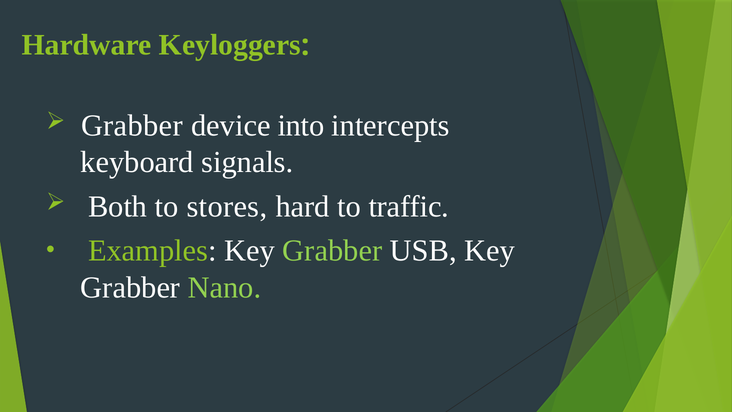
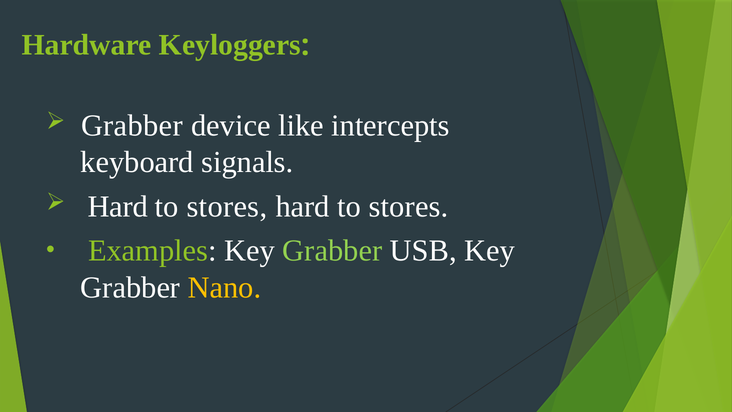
into: into -> like (301, 126)
Both: Both -> Hard (118, 207)
traffic: traffic -> stores (409, 207)
Nano colour: light green -> yellow (225, 287)
